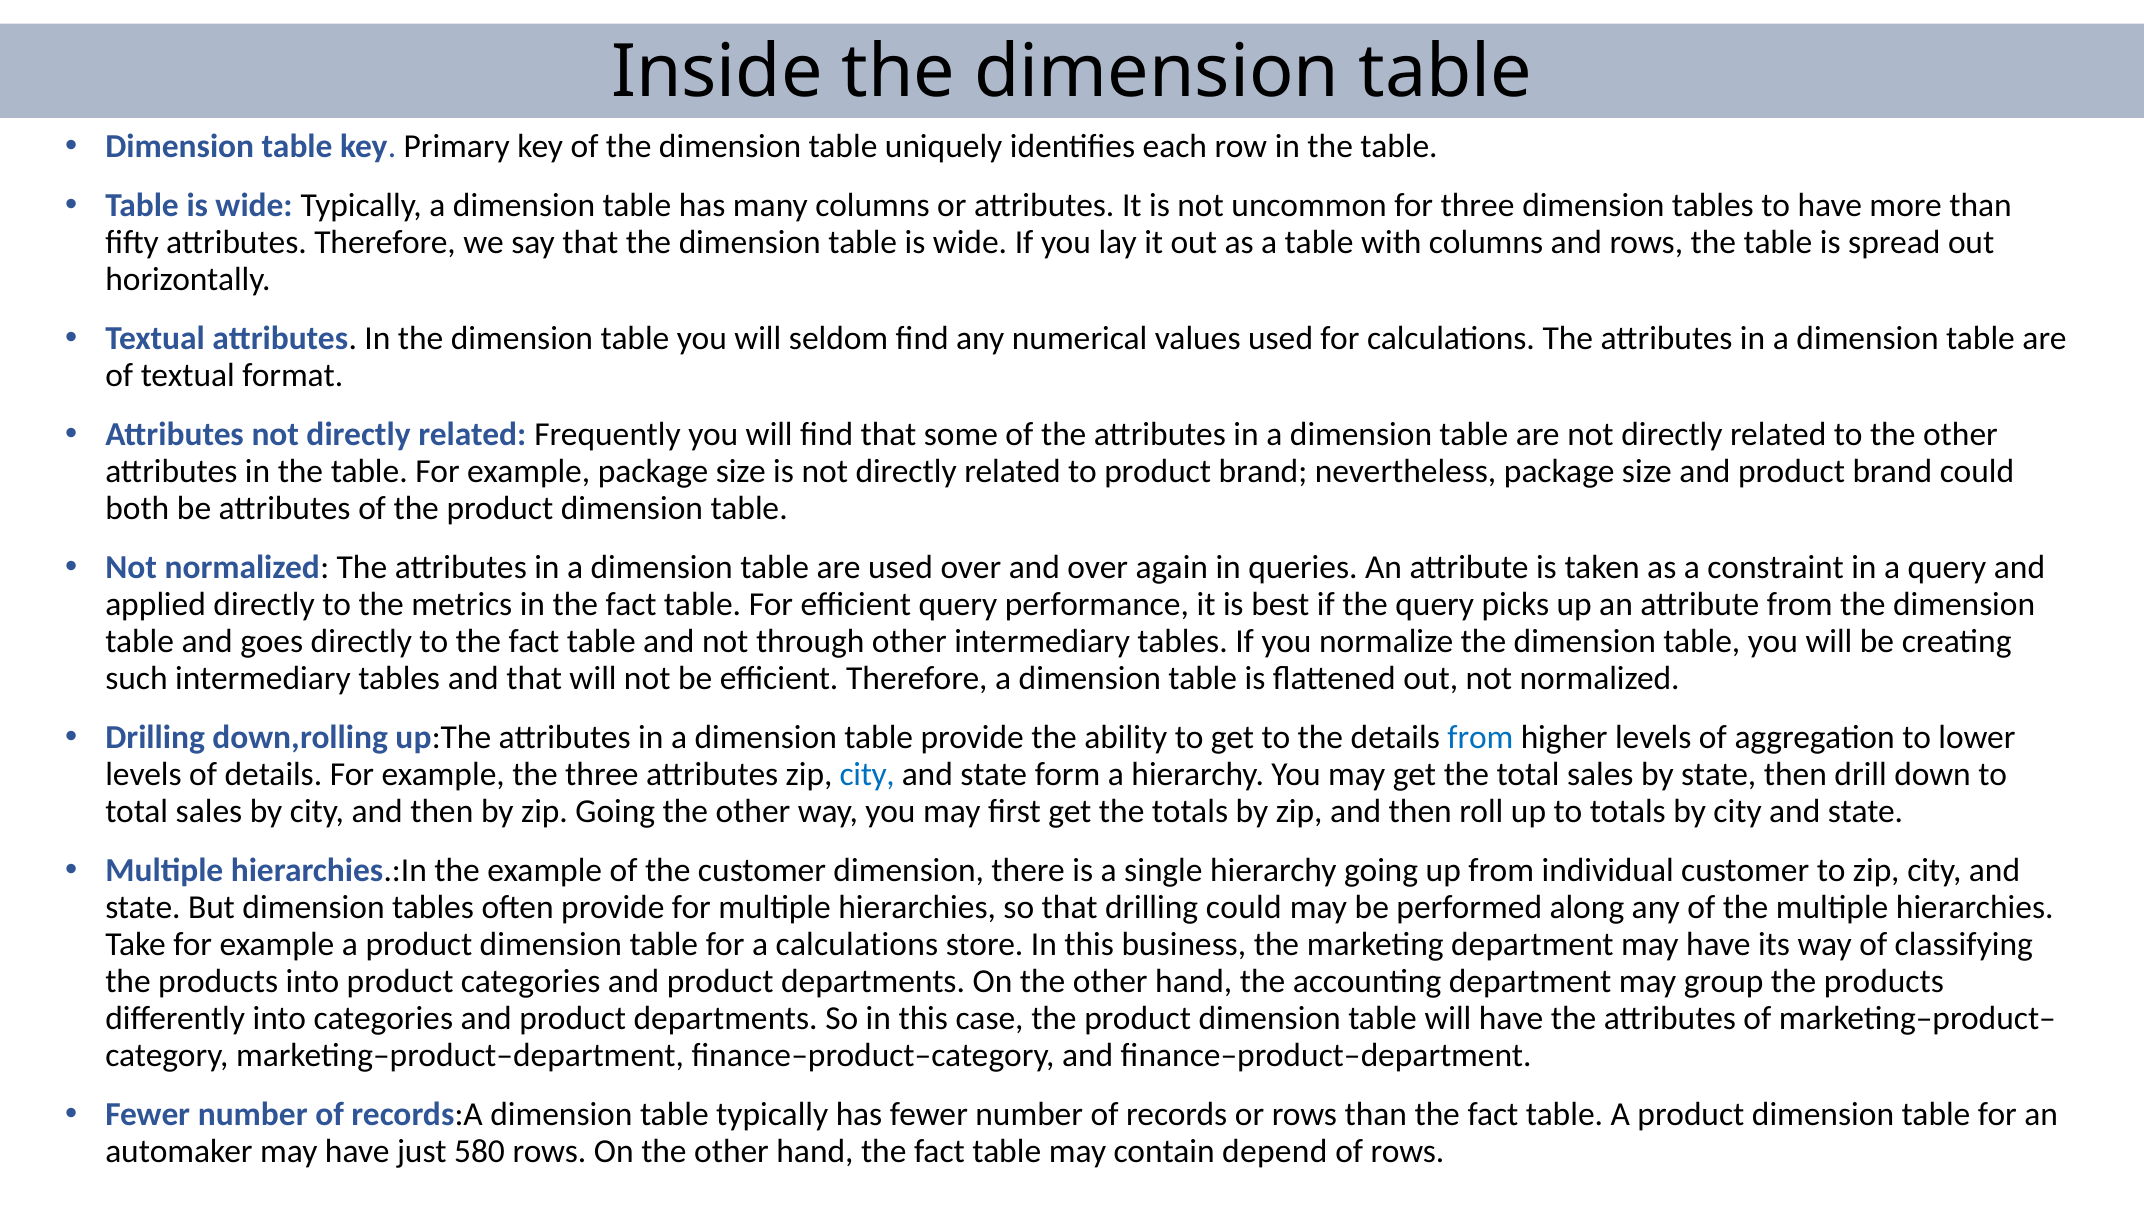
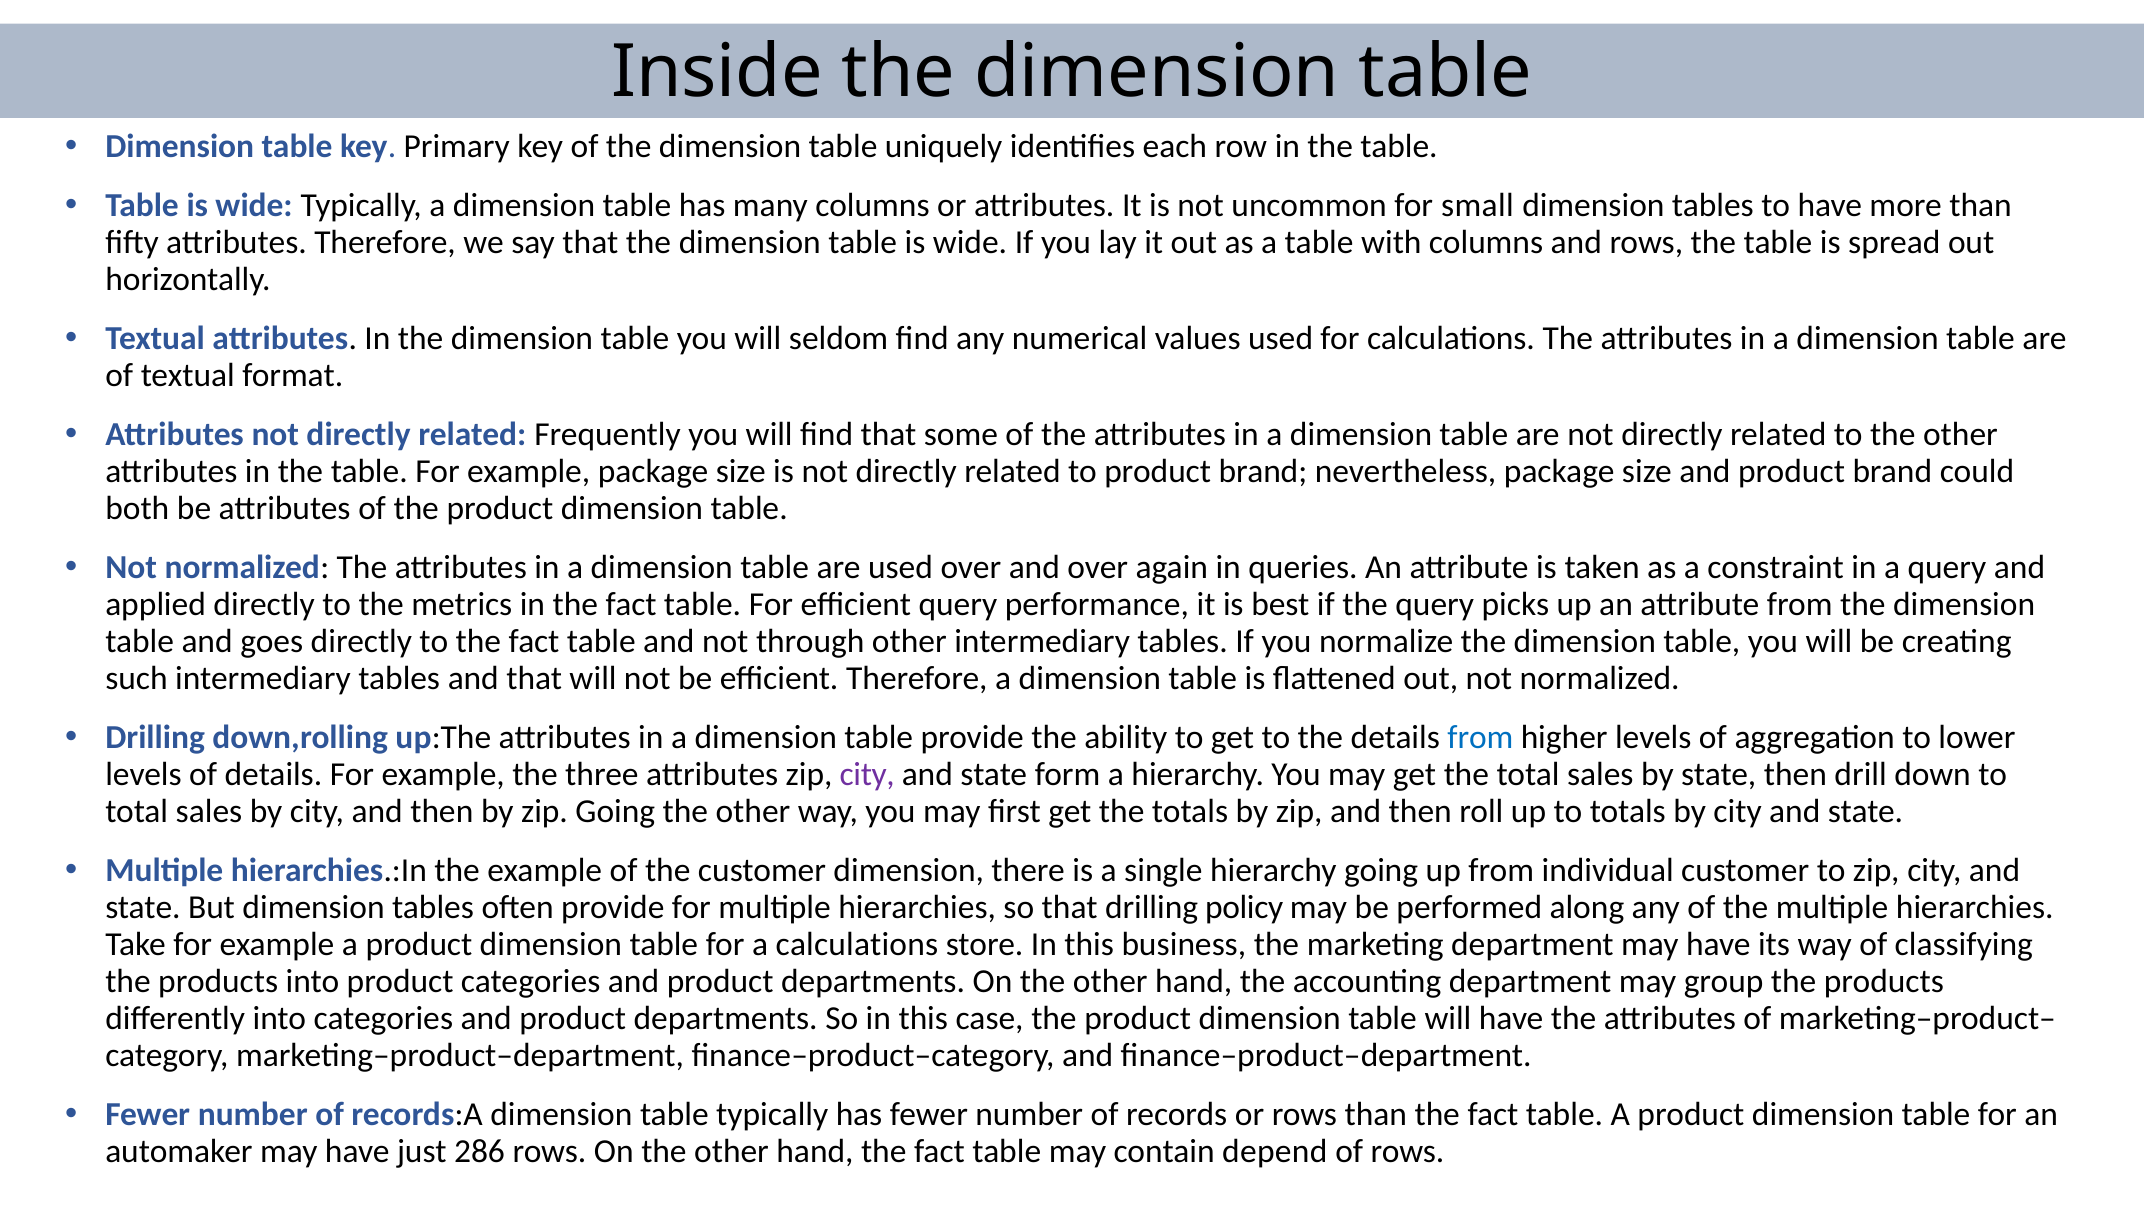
for three: three -> small (1477, 206)
city colour: blue -> purple (867, 775)
drilling could: could -> policy (1244, 908)
580: 580 -> 286 (480, 1152)
